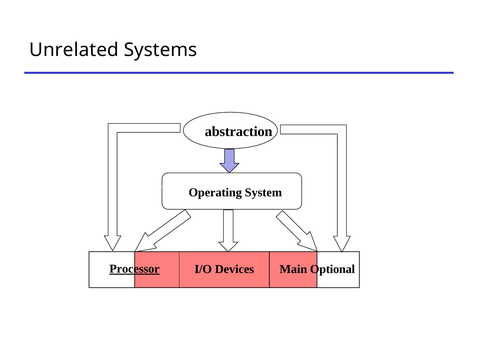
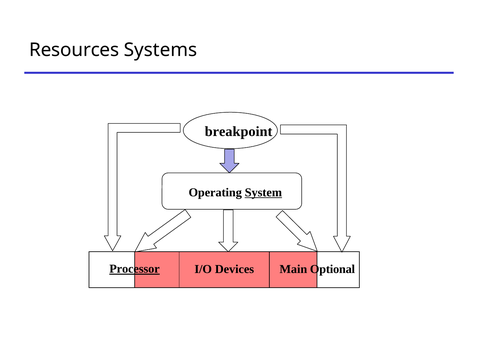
Unrelated: Unrelated -> Resources (74, 50)
abstraction: abstraction -> breakpoint (239, 132)
System underline: none -> present (263, 193)
